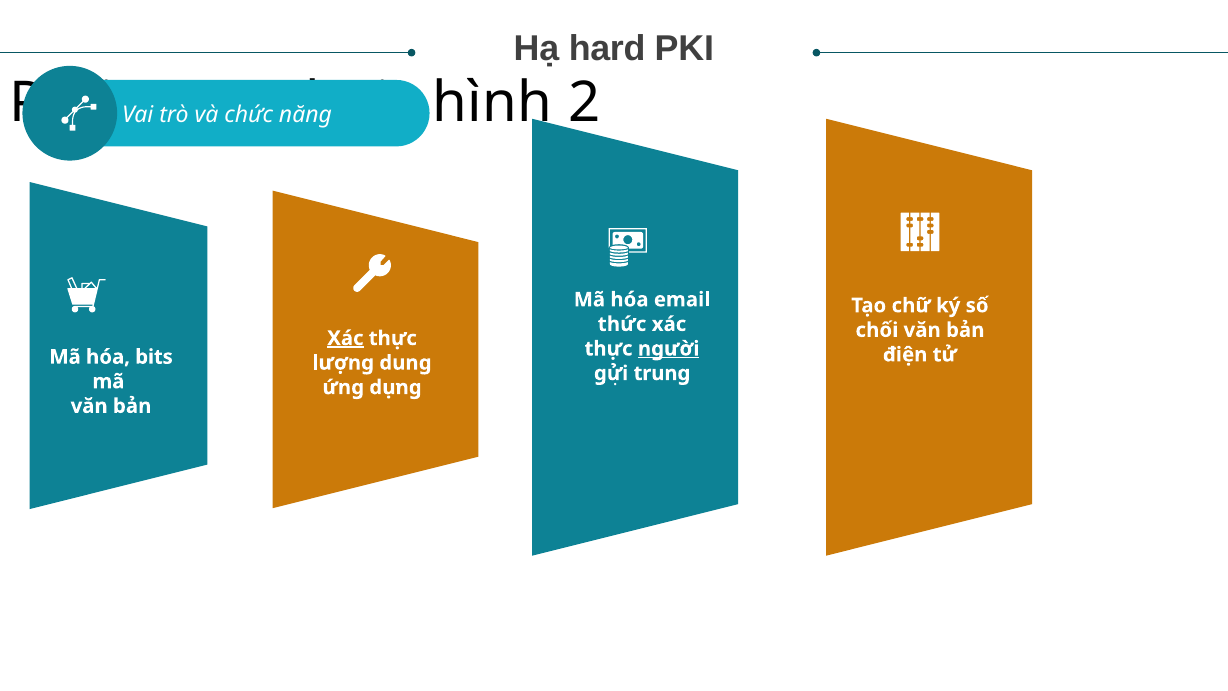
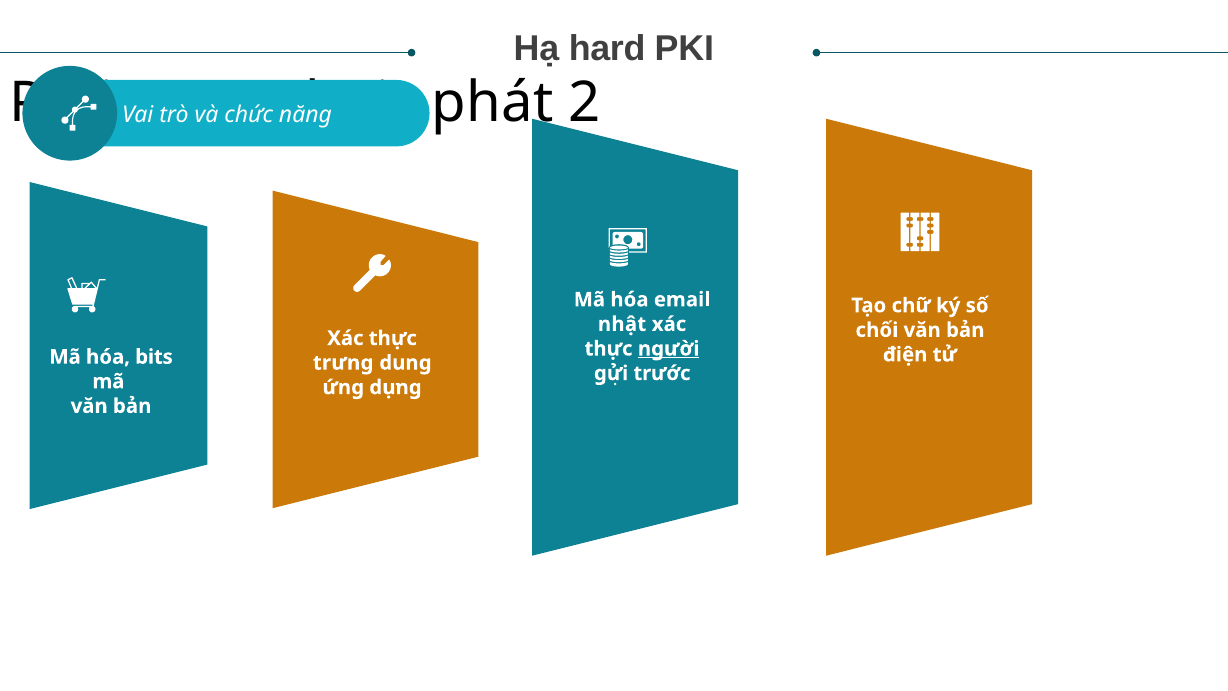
hình: hình -> phát (493, 103)
thức: thức -> nhật (622, 324)
Xác underline: present -> none (345, 338)
lượng: lượng -> trưng (343, 363)
trung: trung -> trước (662, 373)
